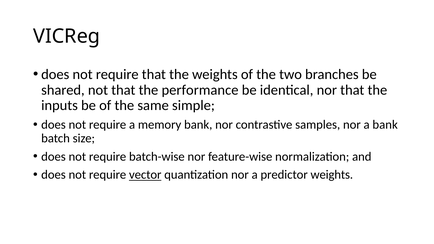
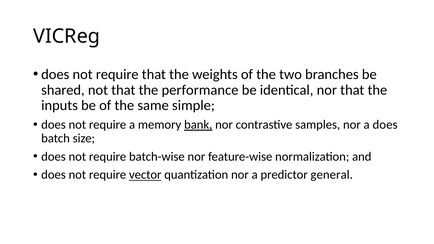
bank underline: none -> present (198, 125)
a bank: bank -> does (385, 125)
predictor weights: weights -> general (332, 175)
